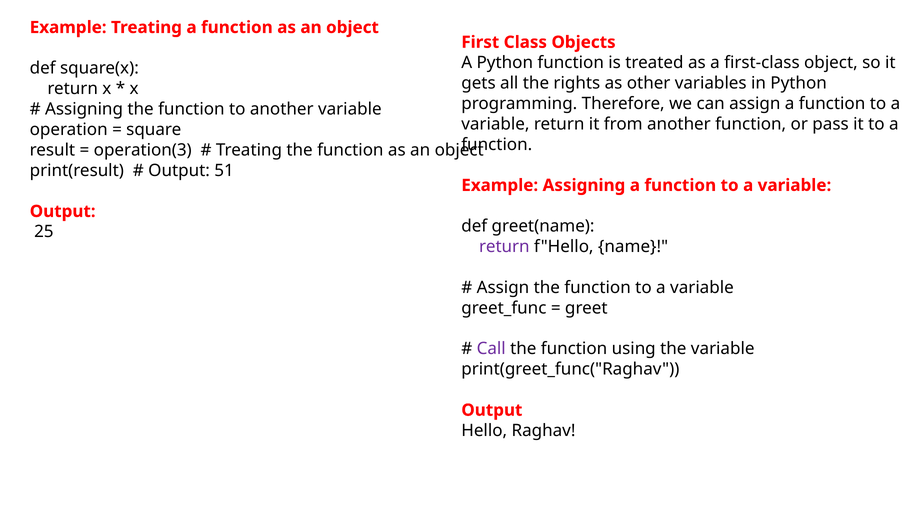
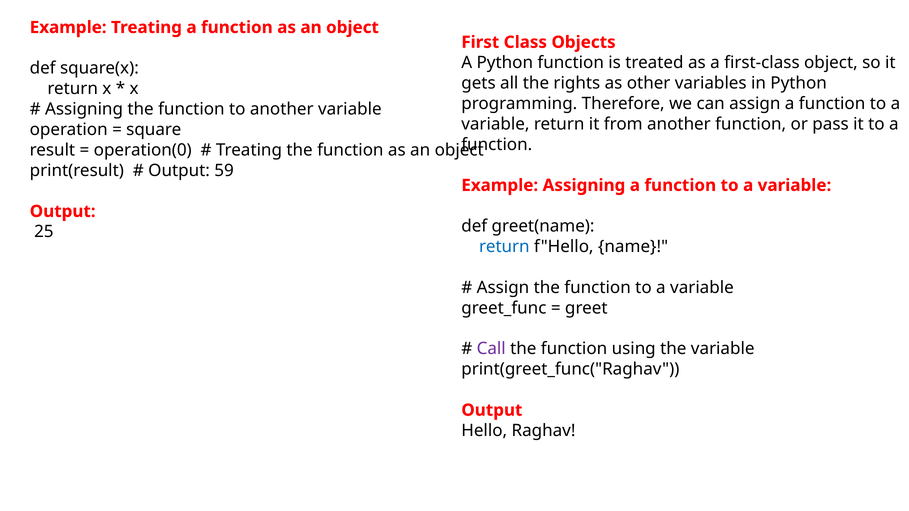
operation(3: operation(3 -> operation(0 (143, 150)
51: 51 -> 59 (224, 171)
return colour: purple -> blue (504, 247)
